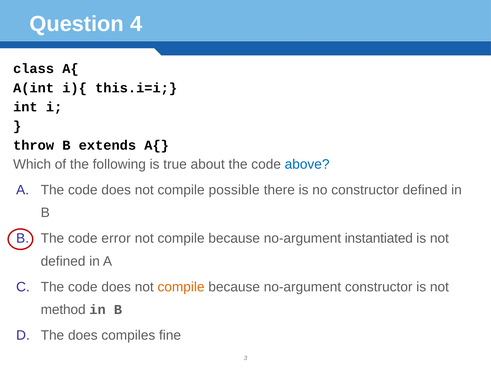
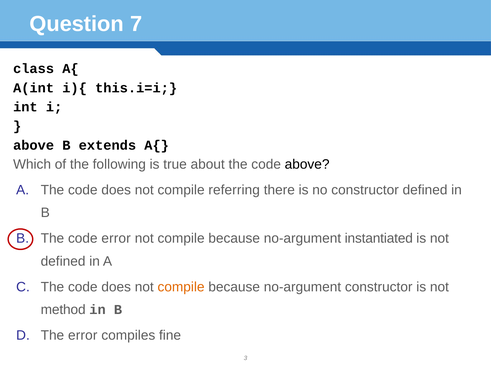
4: 4 -> 7 (136, 24)
throw: throw -> above (34, 145)
above colour: blue -> black (307, 164)
possible: possible -> referring (234, 190)
The does: does -> error (83, 336)
